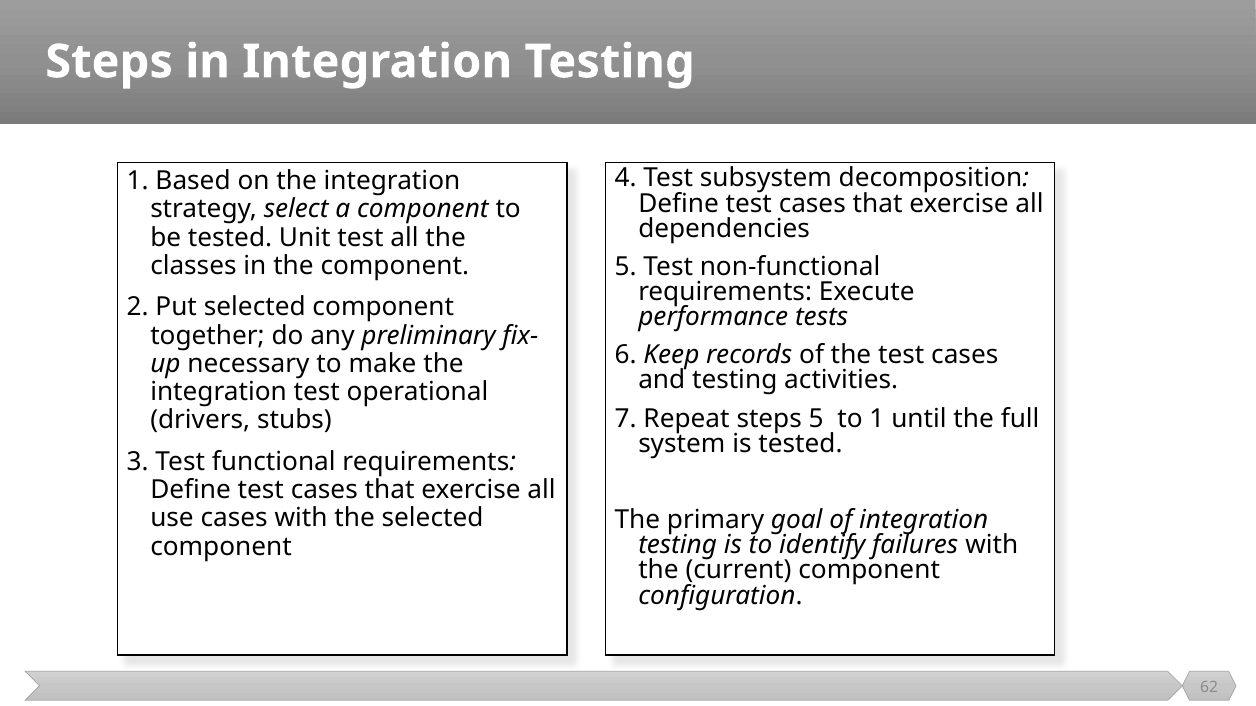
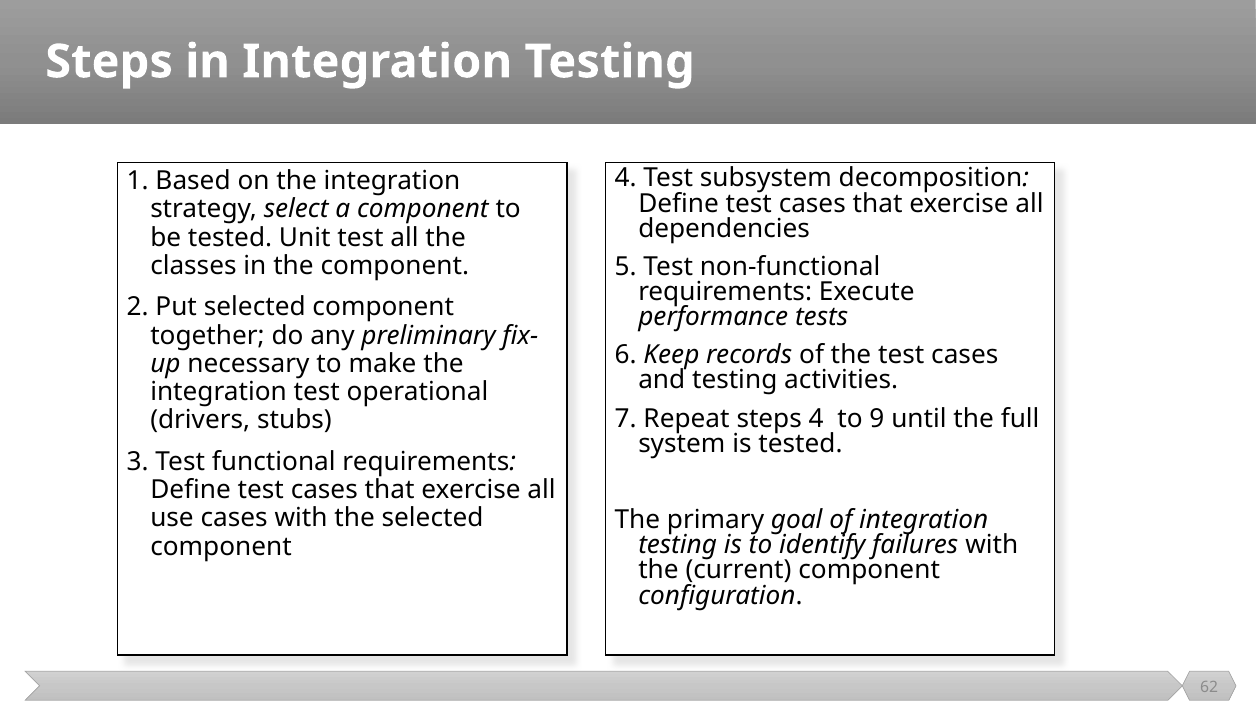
steps 5: 5 -> 4 (816, 419)
to 1: 1 -> 9 (877, 419)
